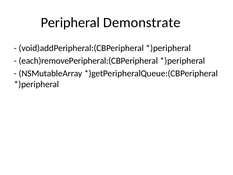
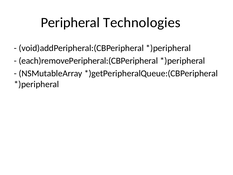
Demonstrate: Demonstrate -> Technologies (142, 23)
